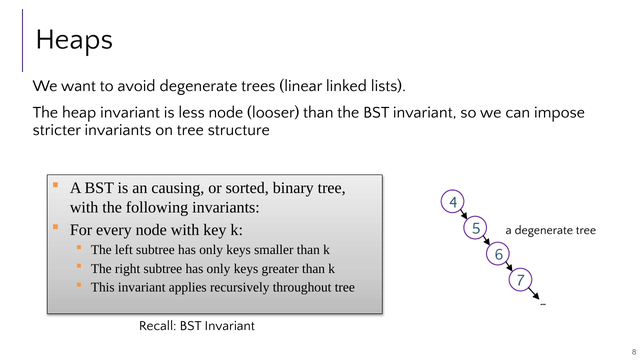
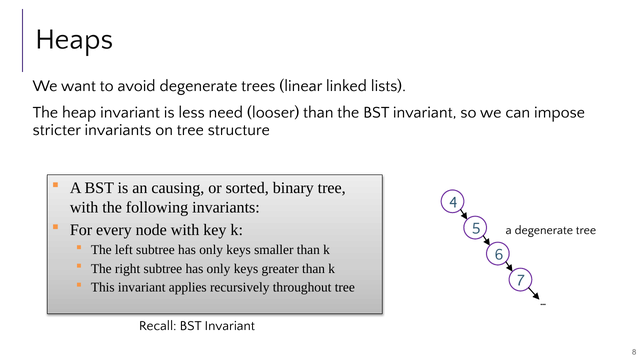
less node: node -> need (226, 112)
